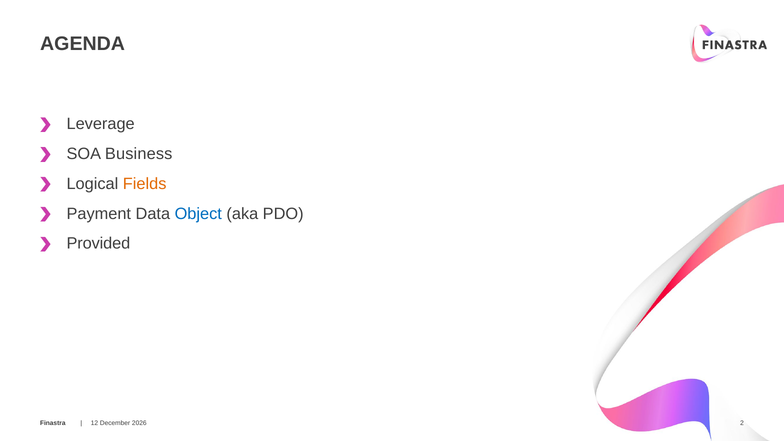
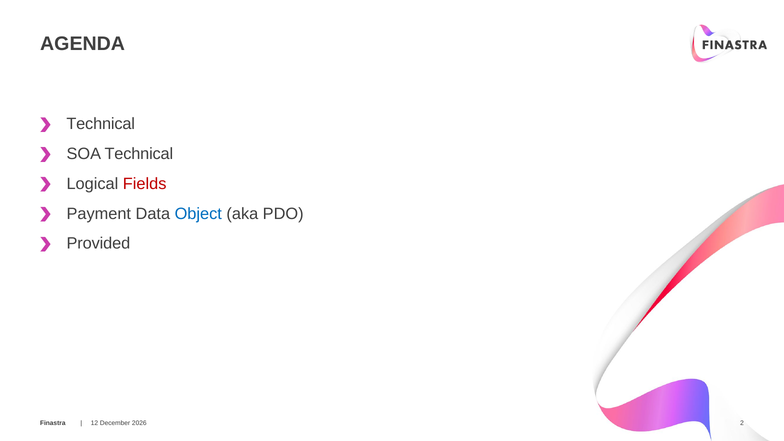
Leverage: Leverage -> Technical (101, 124)
SOA Business: Business -> Technical (139, 154)
Fields colour: orange -> red (145, 184)
